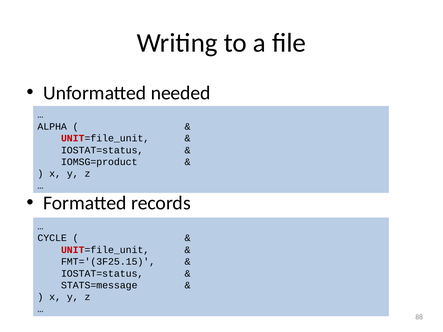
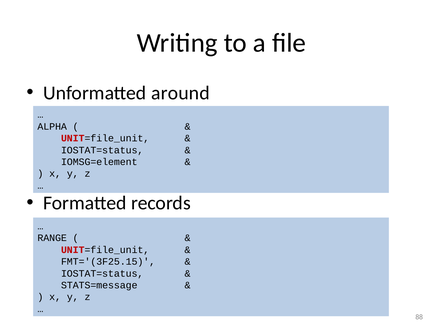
needed: needed -> around (181, 93)
IOMSG=product: IOMSG=product -> IOMSG=element (99, 162)
CYCLE: CYCLE -> RANGE (52, 238)
